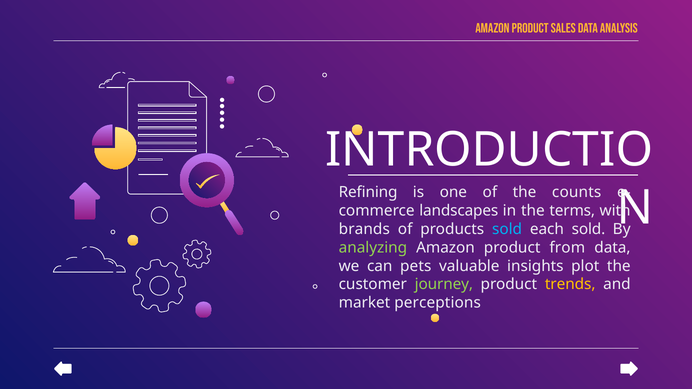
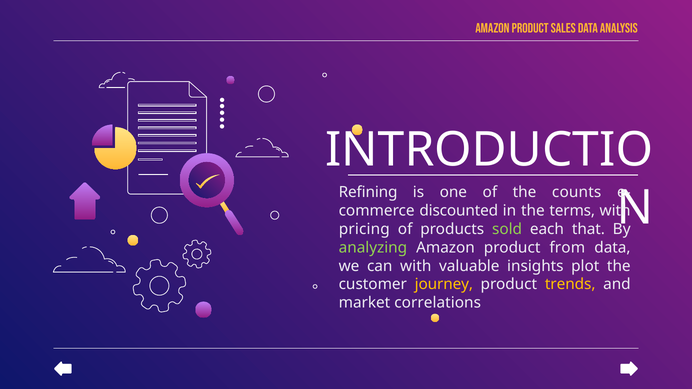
landscapes: landscapes -> discounted (459, 211)
brands: brands -> pricing (364, 229)
sold colour: light blue -> light green (507, 229)
each sold: sold -> that (588, 229)
can pets: pets -> with (416, 266)
journey colour: light green -> yellow (444, 285)
perceptions: perceptions -> correlations (438, 303)
